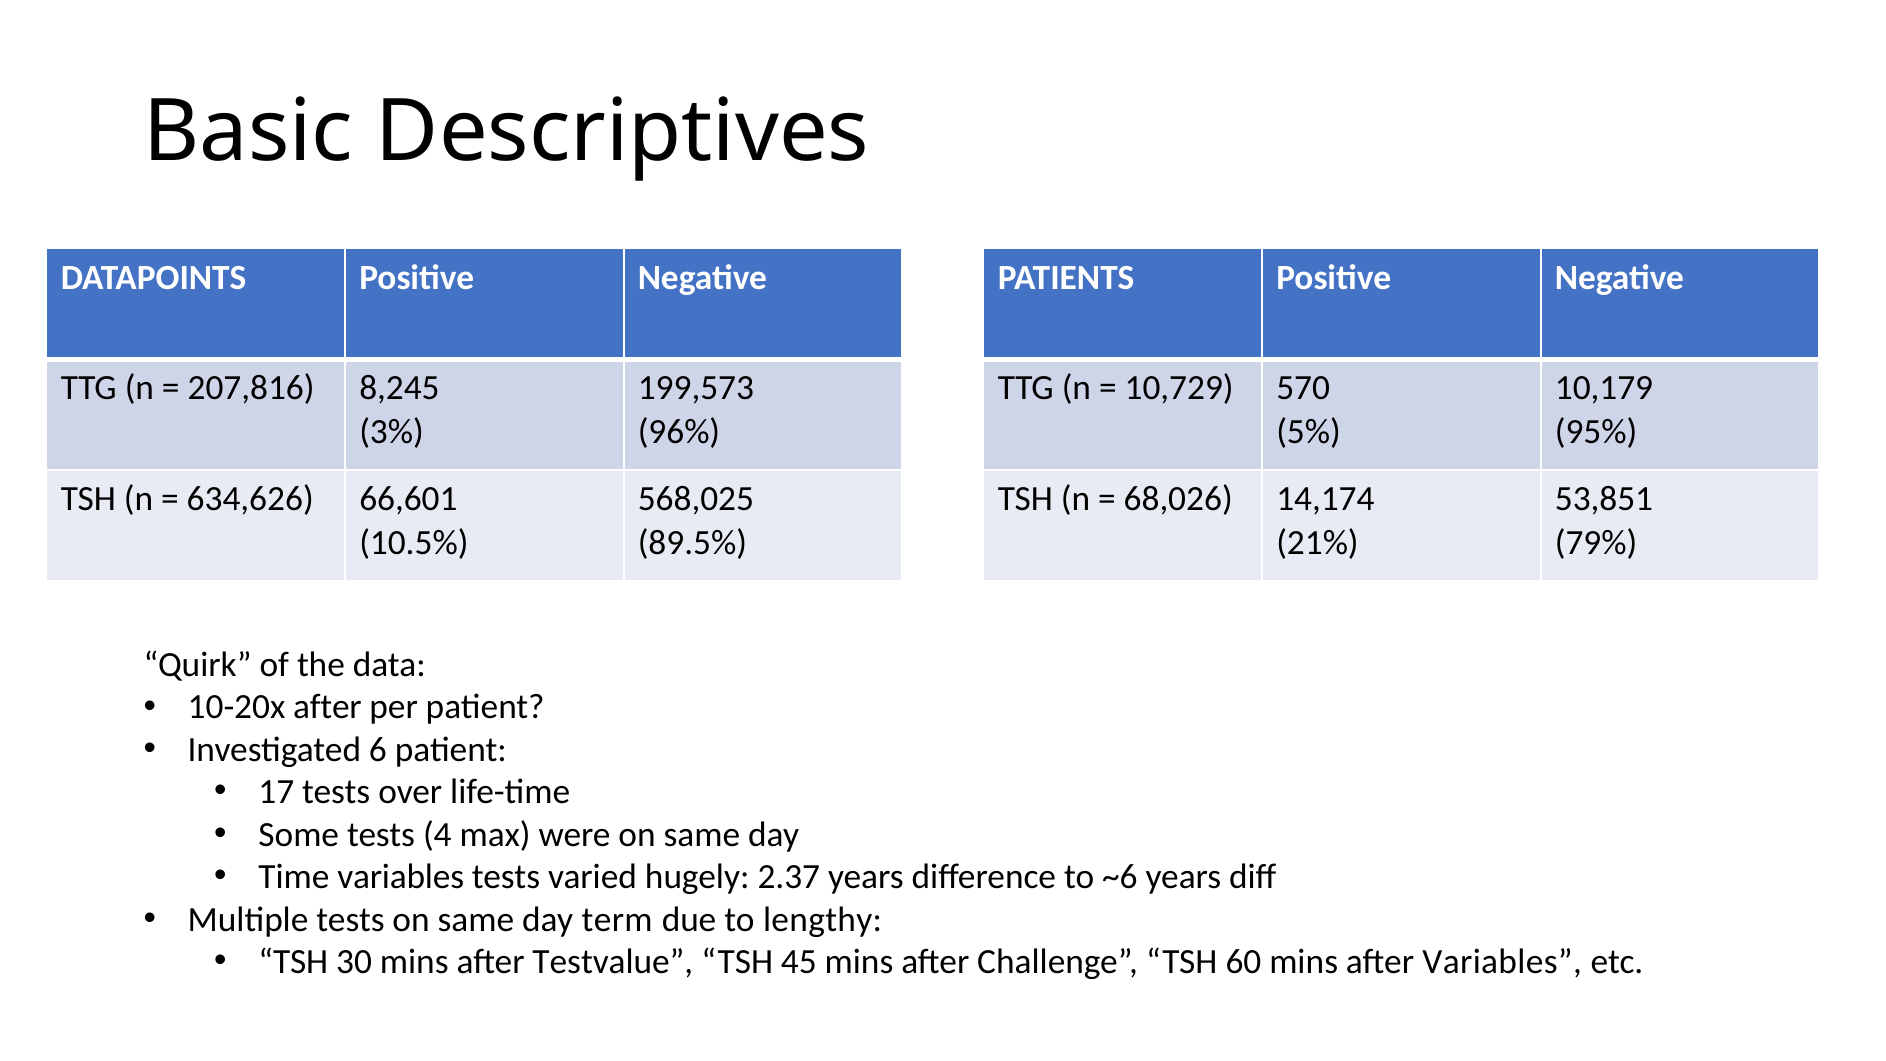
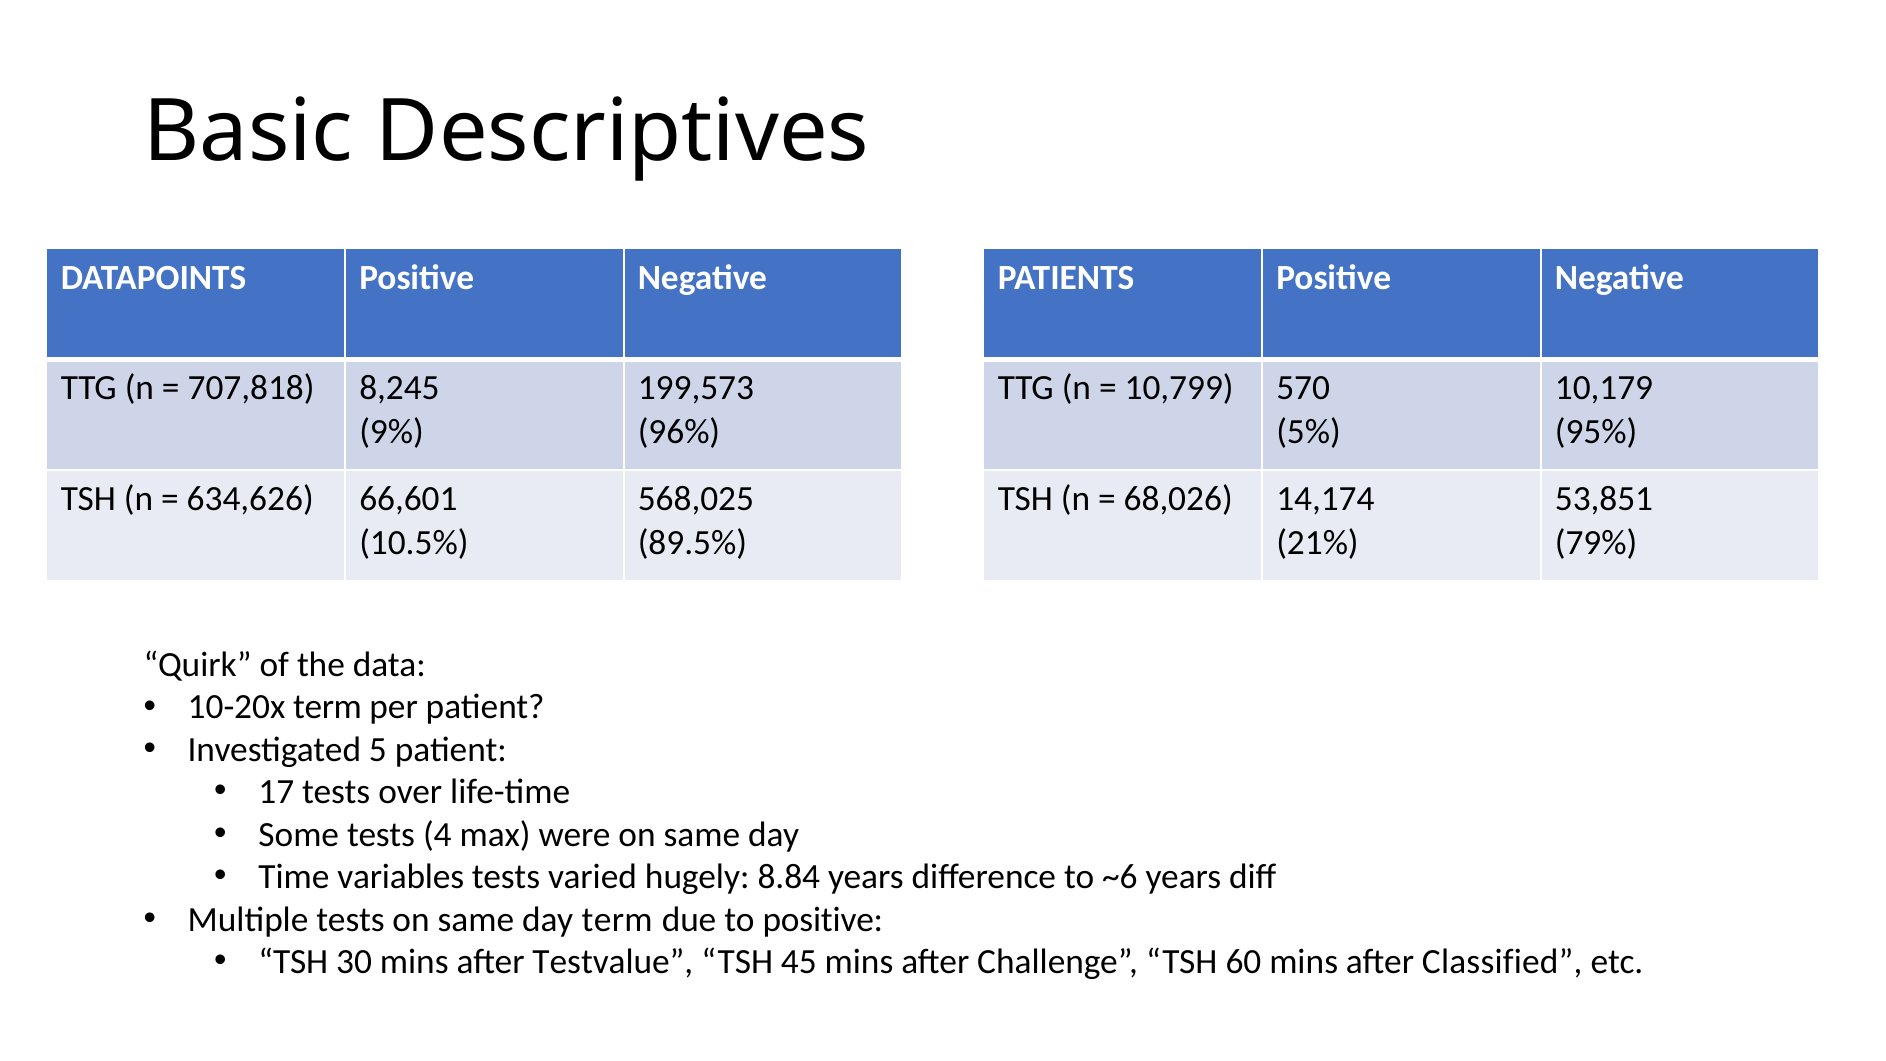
207,816: 207,816 -> 707,818 (251, 388)
10,729: 10,729 -> 10,799 (1179, 388)
3%: 3% -> 9% (392, 431)
10-20x after: after -> term (328, 707)
6: 6 -> 5 (378, 750)
2.37: 2.37 -> 8.84 (789, 877)
to lengthy: lengthy -> positive (823, 919)
after Variables: Variables -> Classified (1502, 962)
